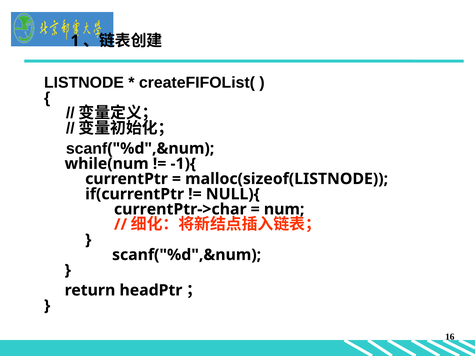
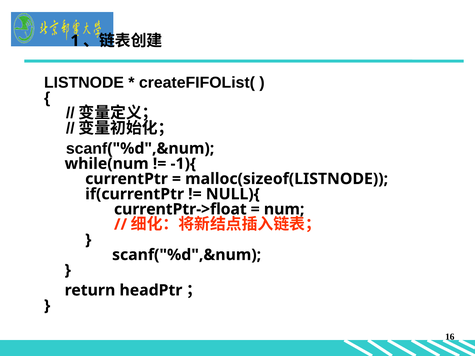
currentPtr->char: currentPtr->char -> currentPtr->float (180, 209)
